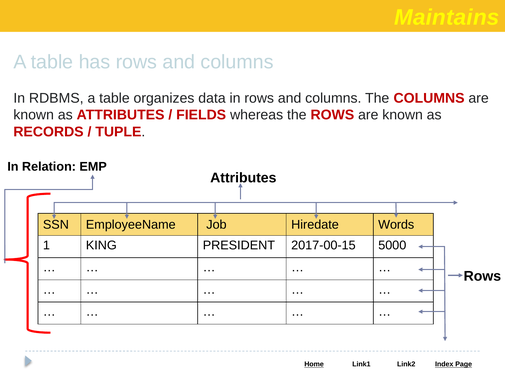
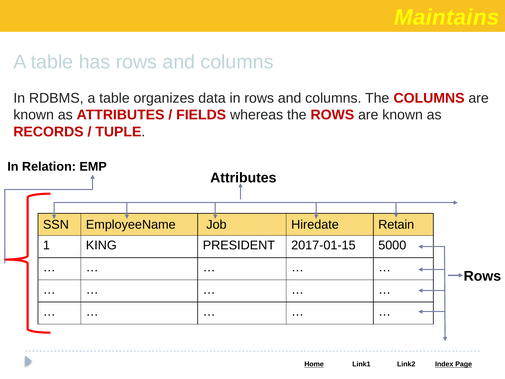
Words: Words -> Retain (396, 224)
2017-00-15: 2017-00-15 -> 2017-01-15 (323, 245)
